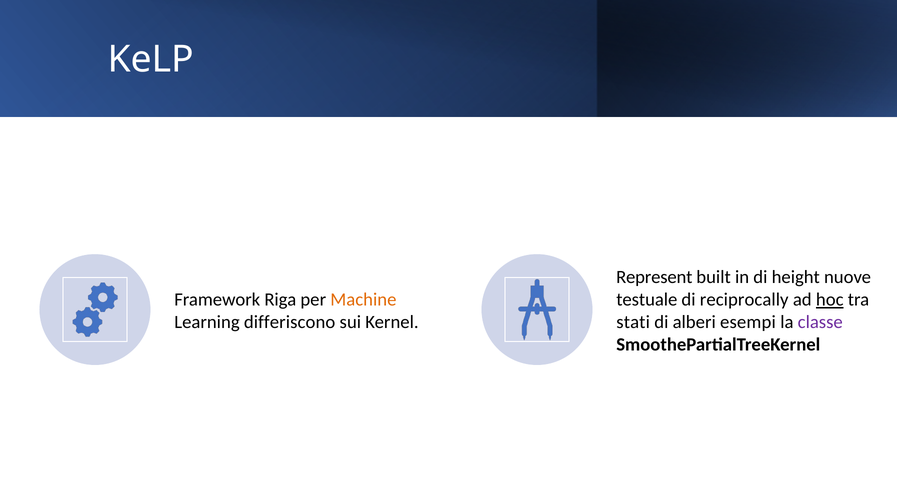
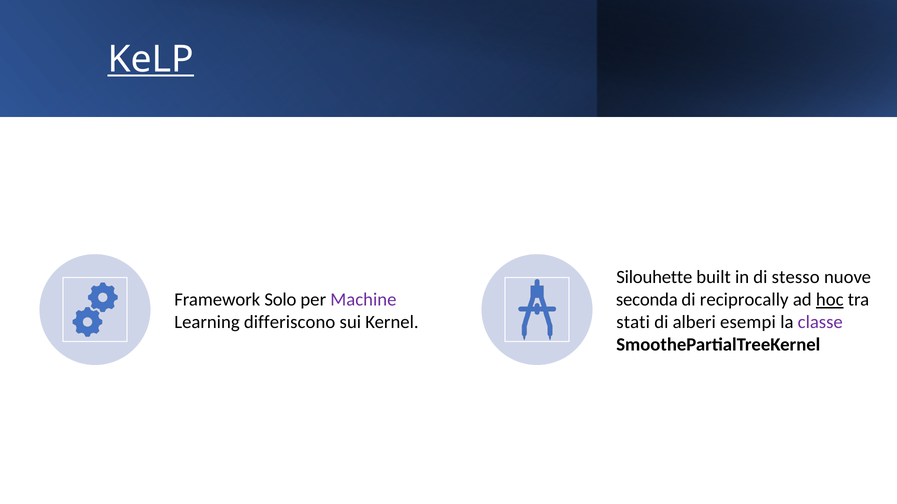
KeLP underline: none -> present (151, 59)
Represent: Represent -> Silouhette (654, 278)
height: height -> stesso (796, 278)
Riga: Riga -> Solo (280, 300)
Machine colour: orange -> purple (363, 300)
testuale: testuale -> seconda (647, 300)
